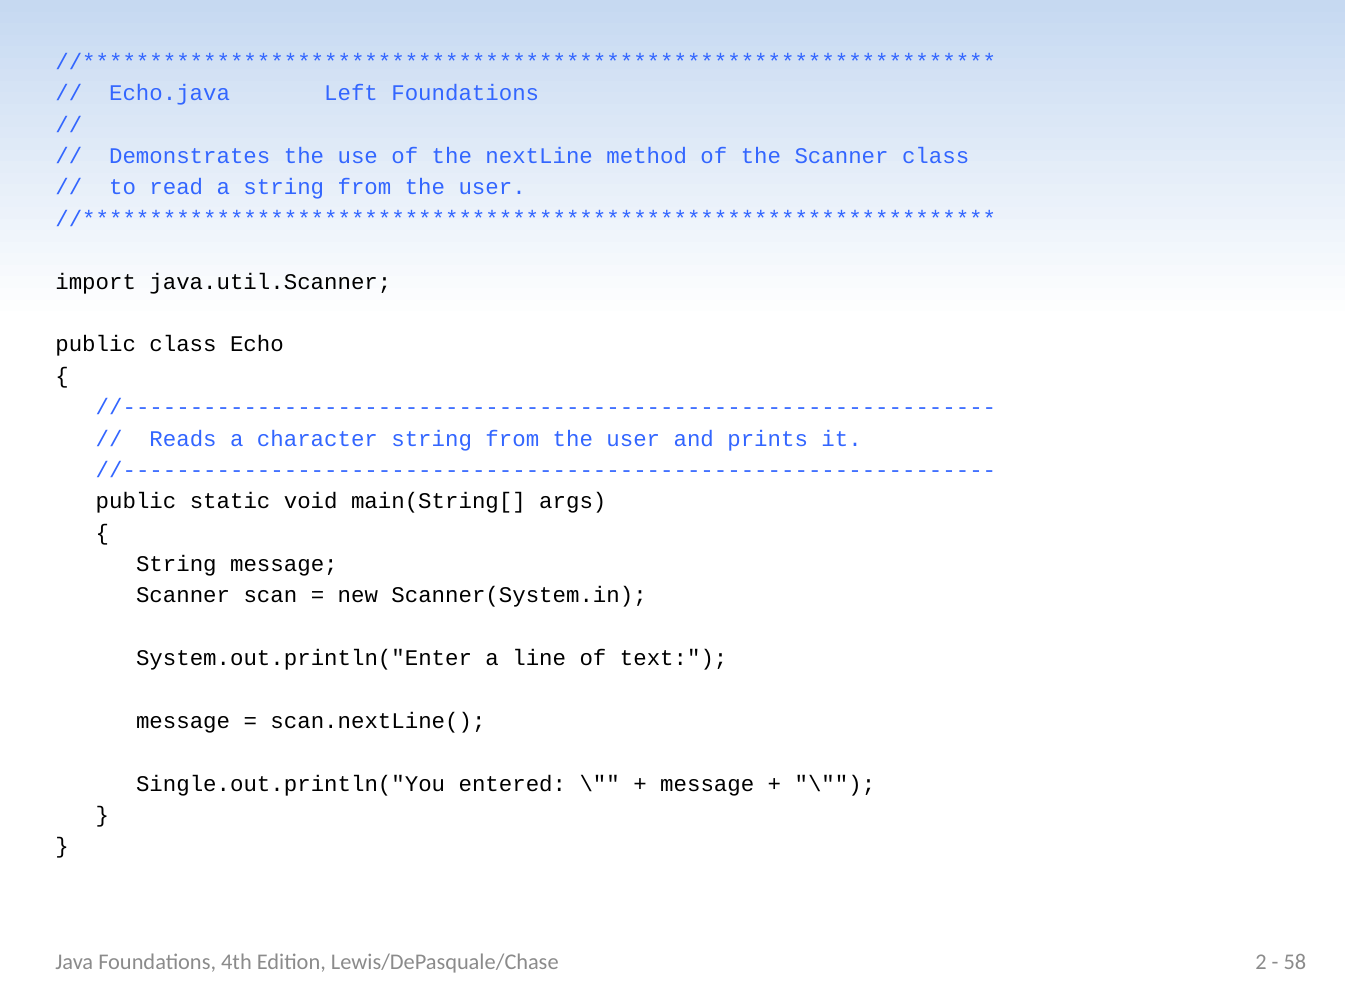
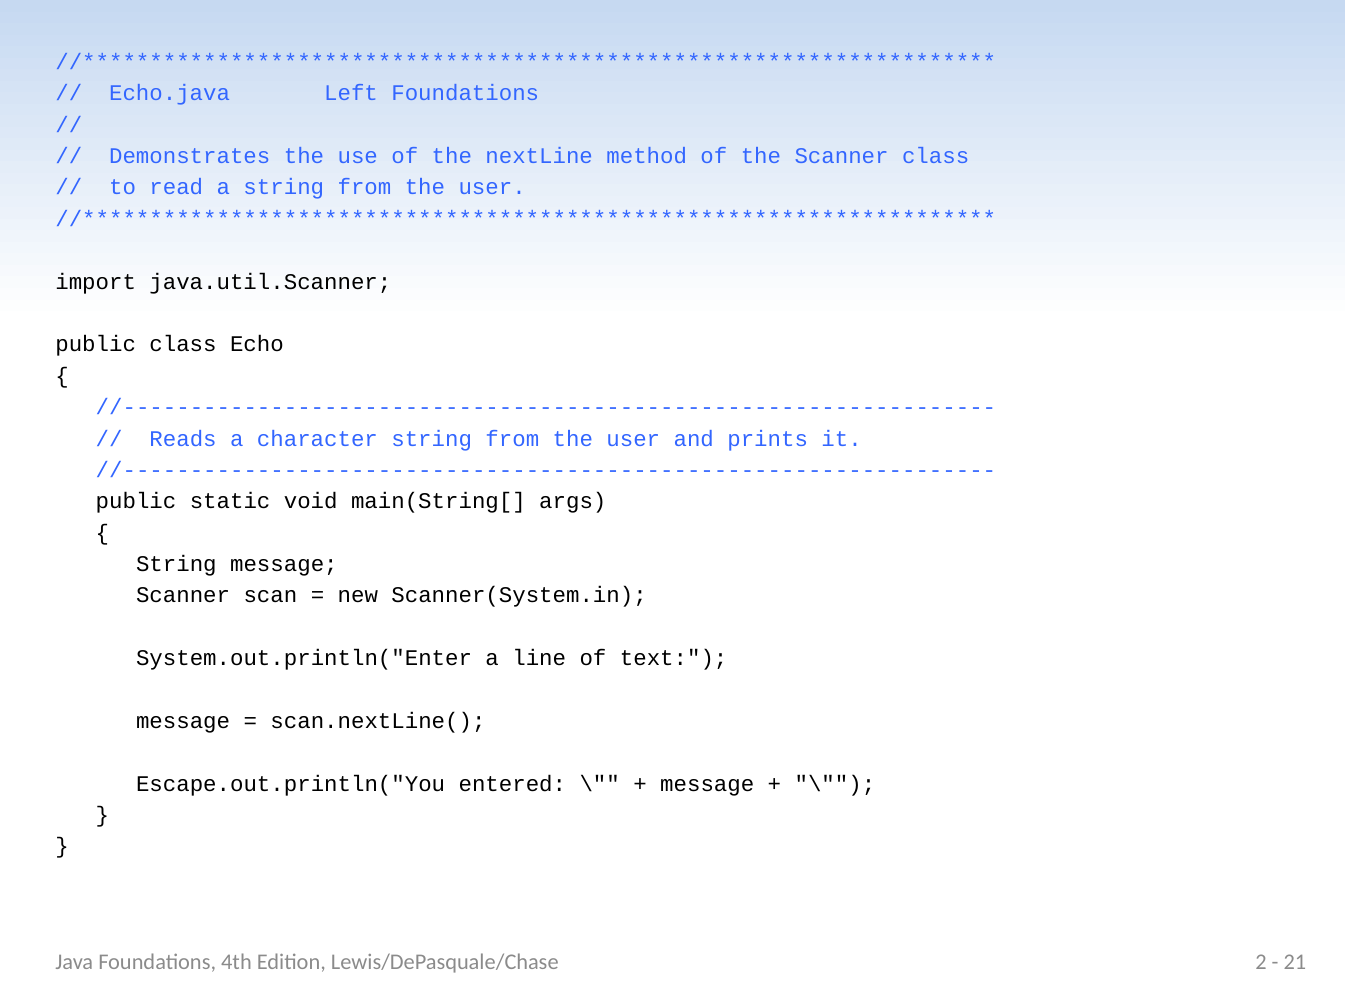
Single.out.println("You: Single.out.println("You -> Escape.out.println("You (291, 784)
58: 58 -> 21 (1295, 963)
